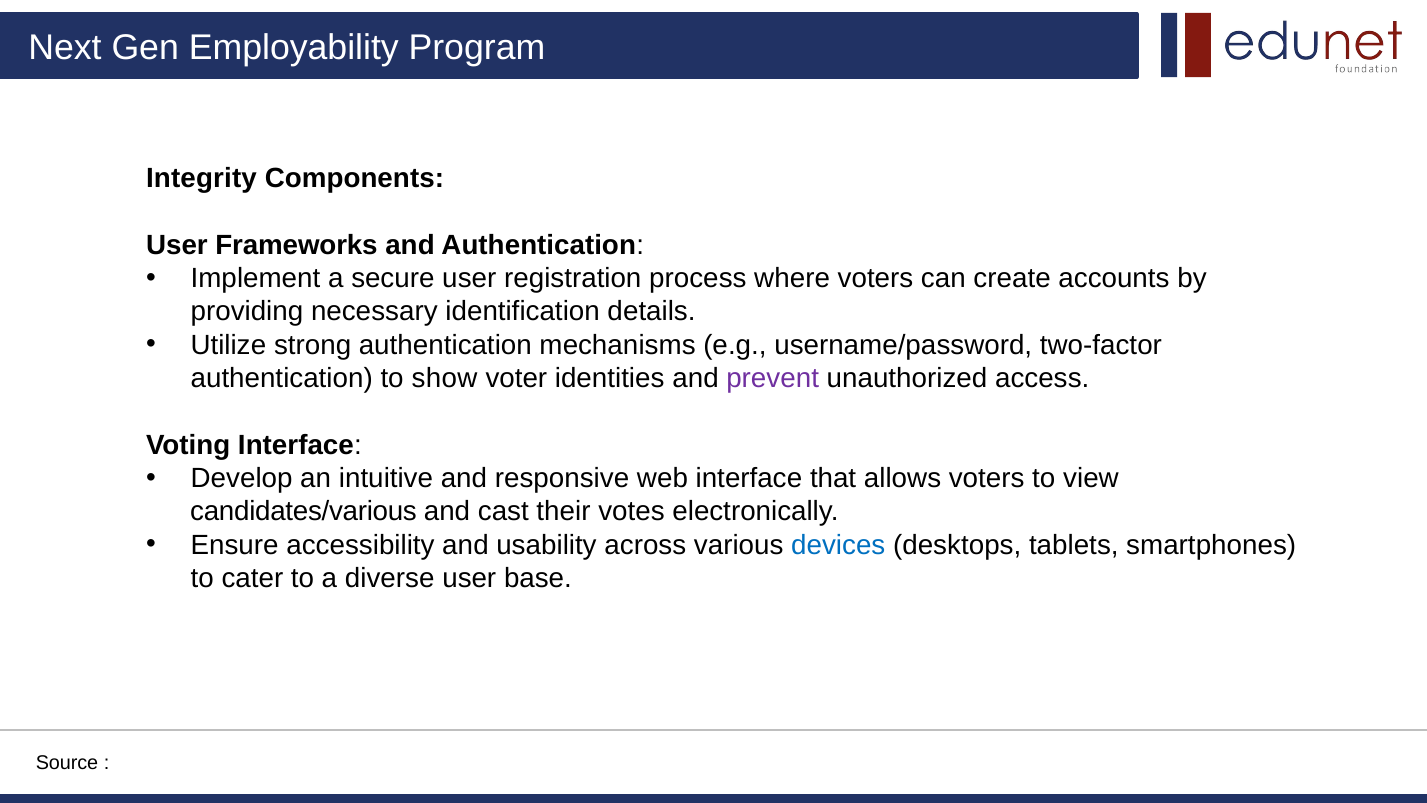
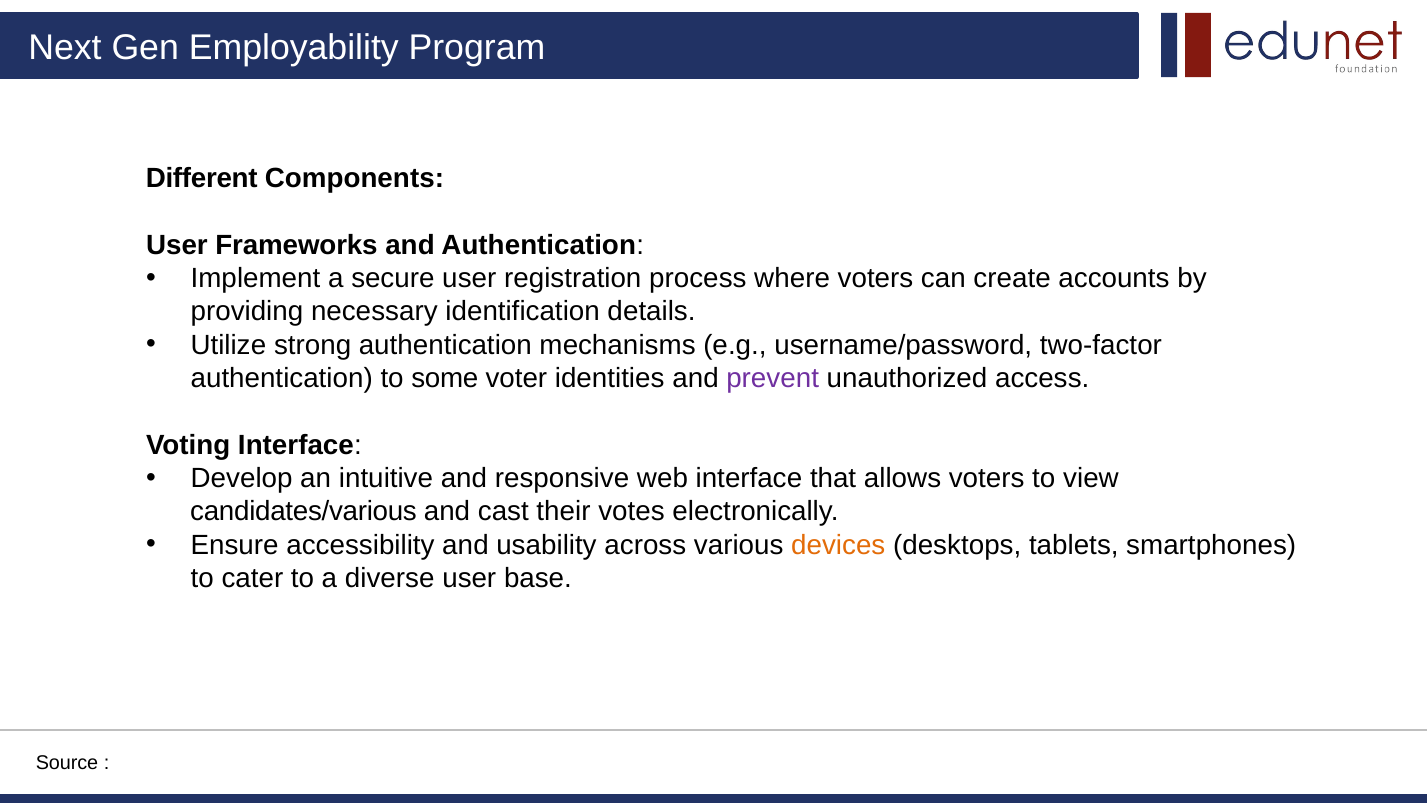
Integrity: Integrity -> Different (202, 178)
show: show -> some (445, 378)
devices colour: blue -> orange (838, 545)
